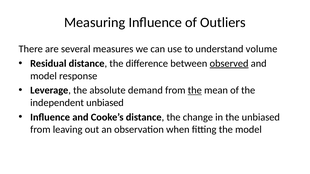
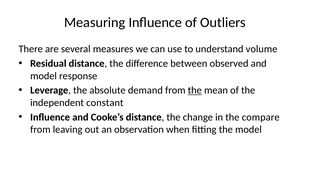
observed underline: present -> none (229, 64)
independent unbiased: unbiased -> constant (105, 103)
the unbiased: unbiased -> compare (261, 117)
